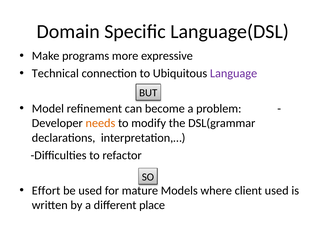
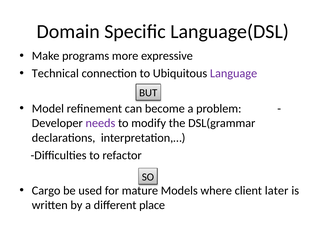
needs colour: orange -> purple (100, 123)
Effort: Effort -> Cargo (46, 191)
client used: used -> later (277, 191)
